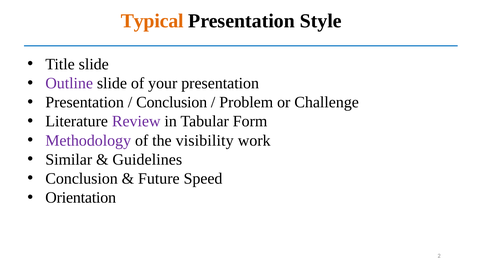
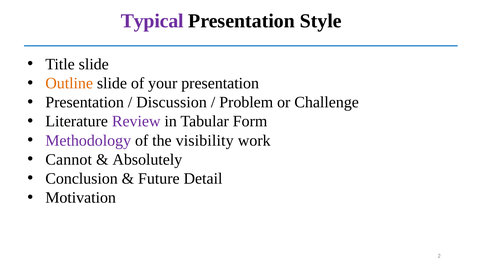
Typical colour: orange -> purple (152, 21)
Outline colour: purple -> orange (69, 83)
Conclusion: Conclusion -> Discussion (172, 102)
Similar: Similar -> Cannot (69, 160)
Guidelines: Guidelines -> Absolutely (147, 160)
Speed: Speed -> Detail (203, 179)
Orientation: Orientation -> Motivation (81, 198)
